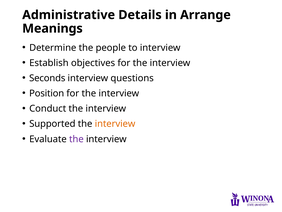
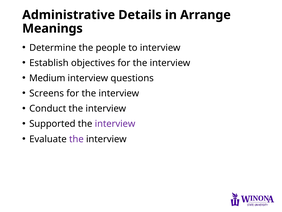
Seconds: Seconds -> Medium (47, 78)
Position: Position -> Screens (47, 93)
interview colour: orange -> purple (115, 124)
